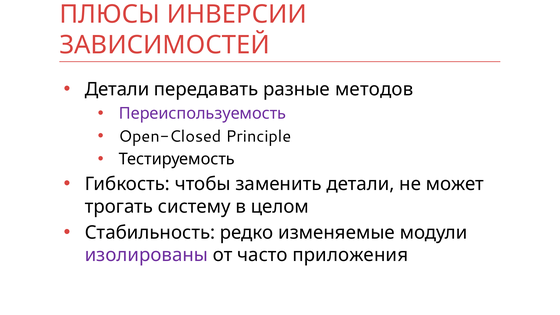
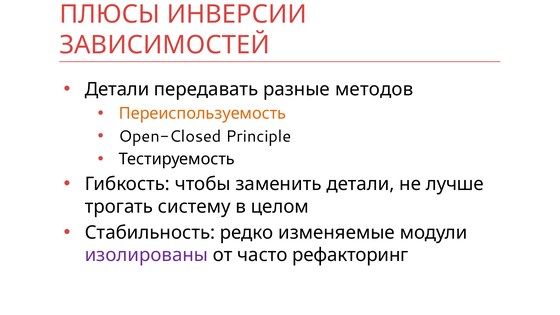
Переиспользуемость colour: purple -> orange (203, 114)
может: может -> лучше (455, 184)
приложения: приложения -> рефакторинг (350, 255)
